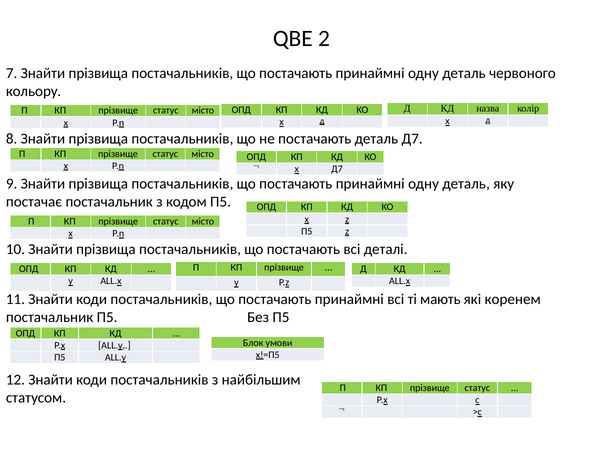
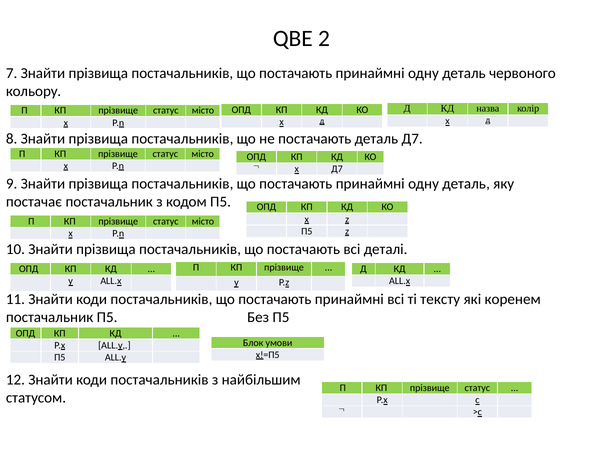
мають: мають -> тексту (440, 299)
